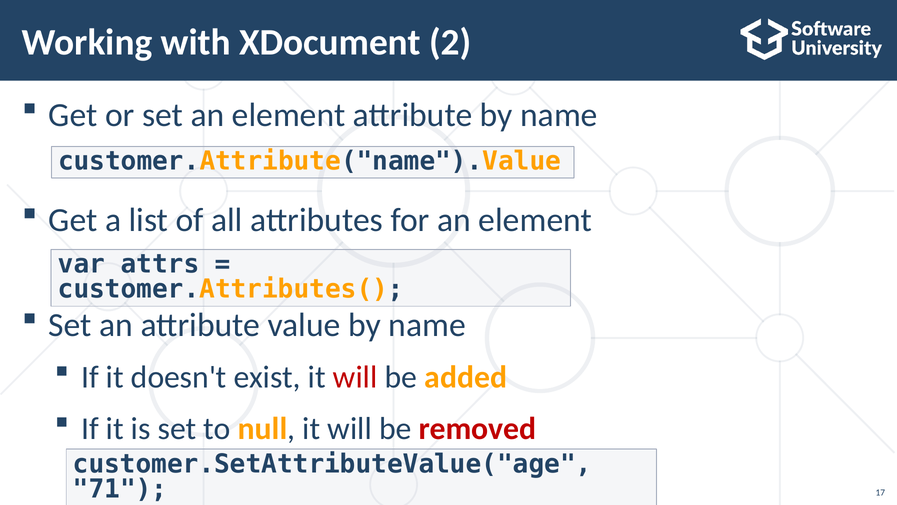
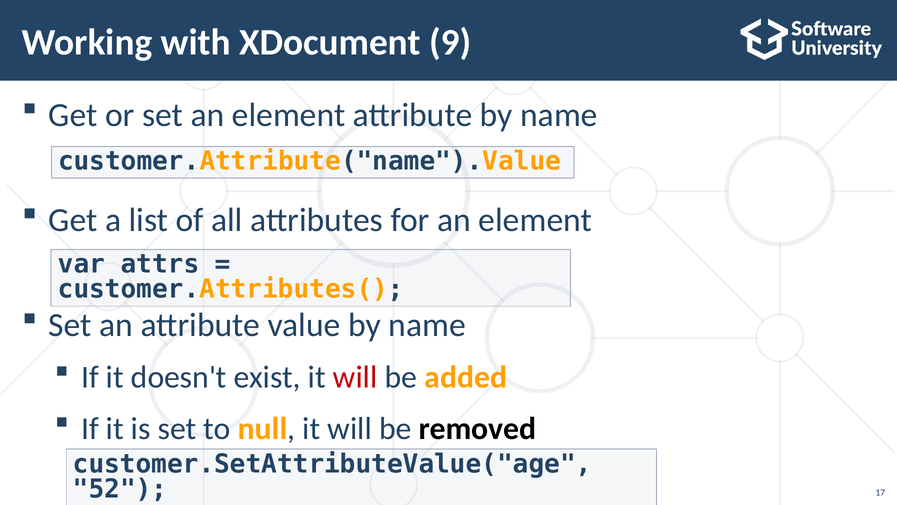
2: 2 -> 9 (450, 42)
removed colour: red -> black (477, 428)
71: 71 -> 52 (120, 489)
